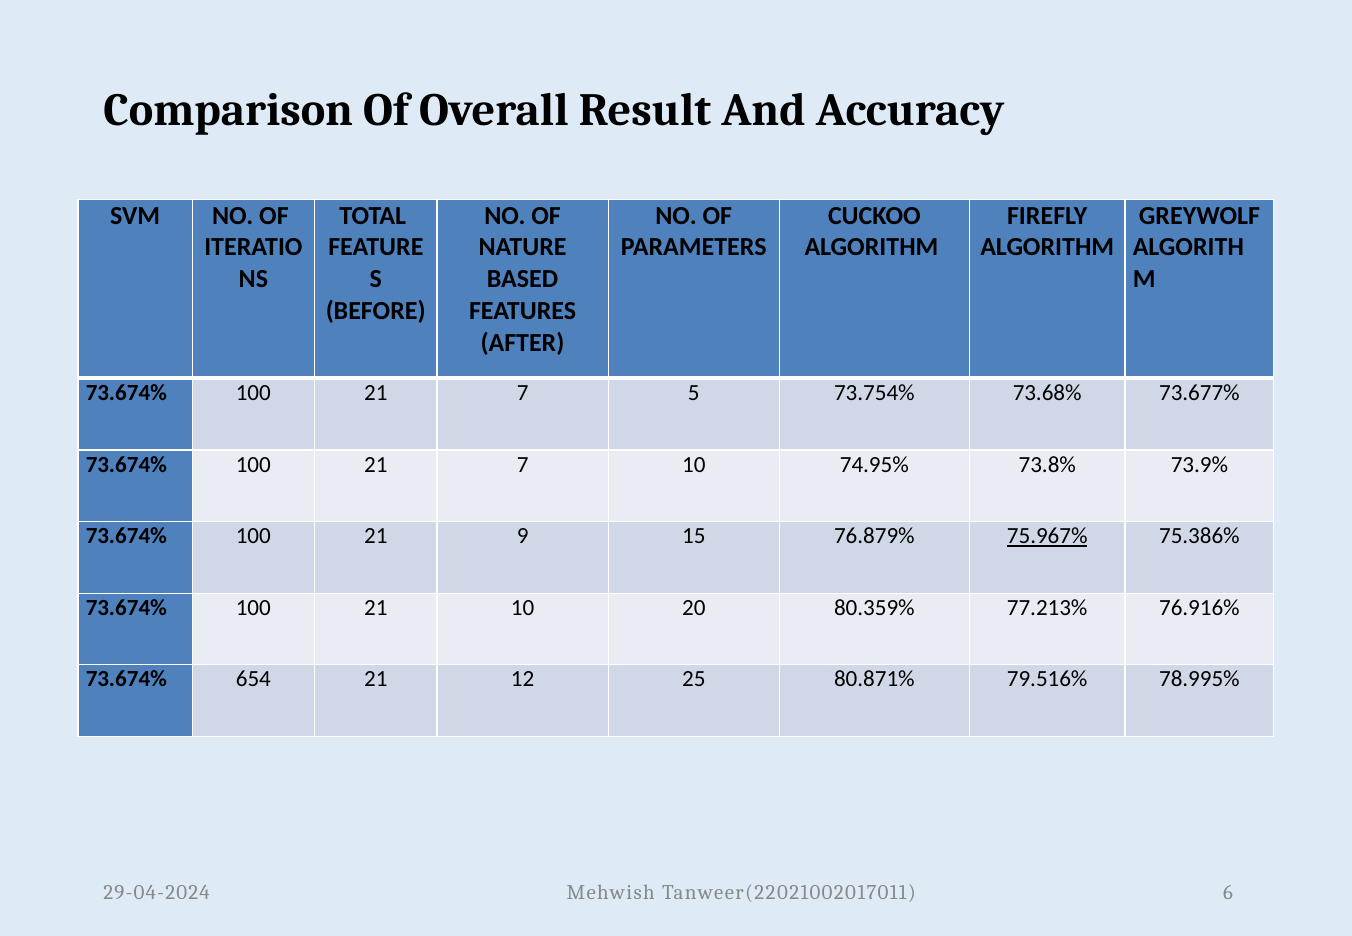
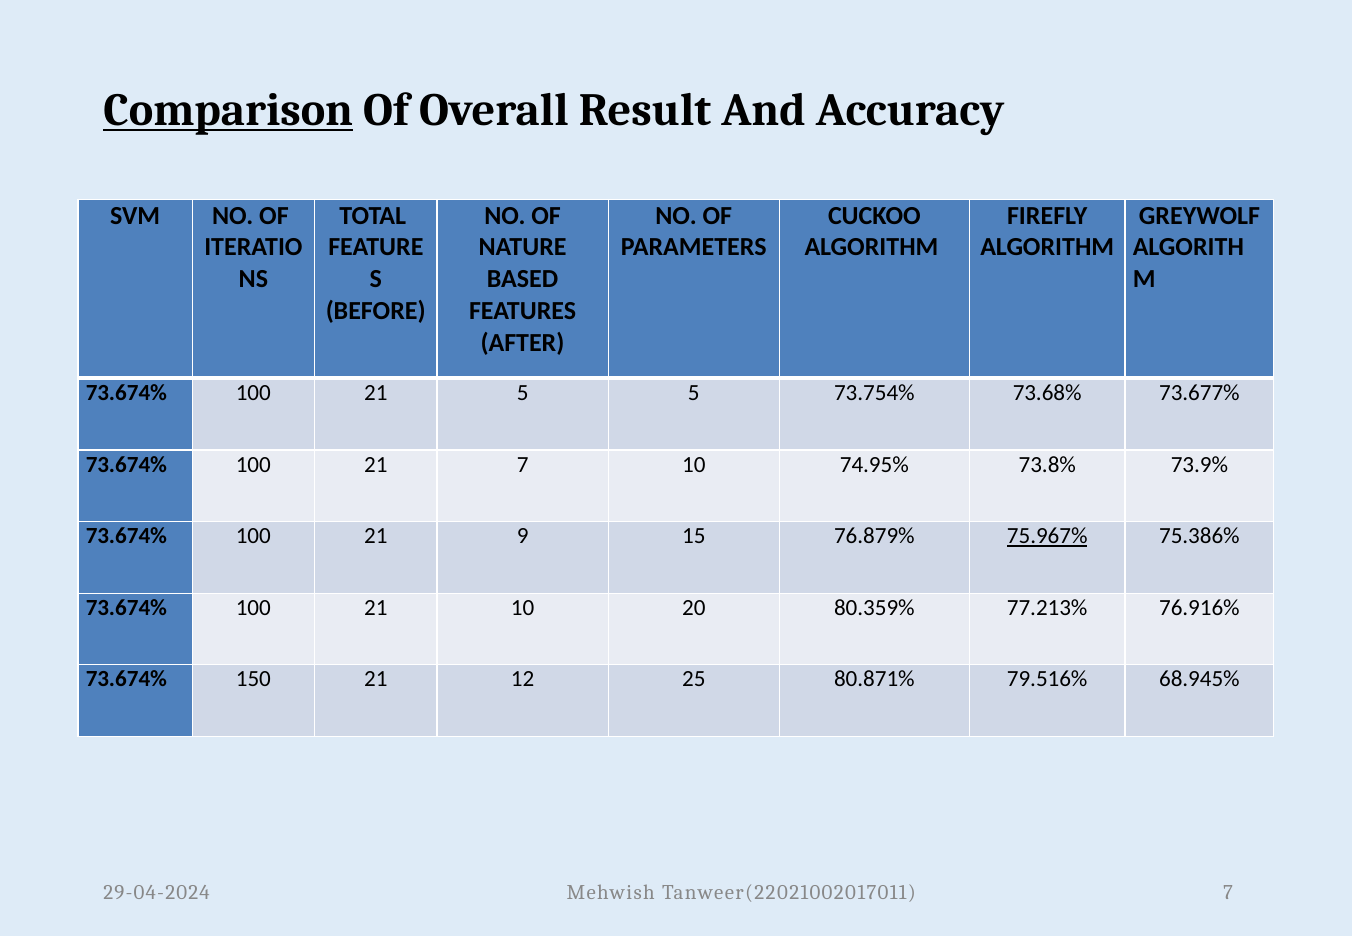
Comparison underline: none -> present (228, 110)
7: 7 -> 5 (523, 393)
654: 654 -> 150 (253, 679)
78.995%: 78.995% -> 68.945% (1199, 679)
Tanweer(22021002017011 6: 6 -> 7 (1228, 893)
